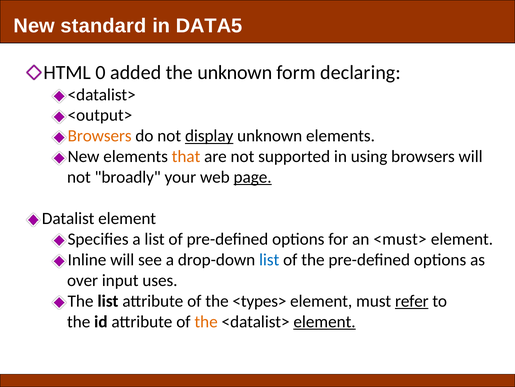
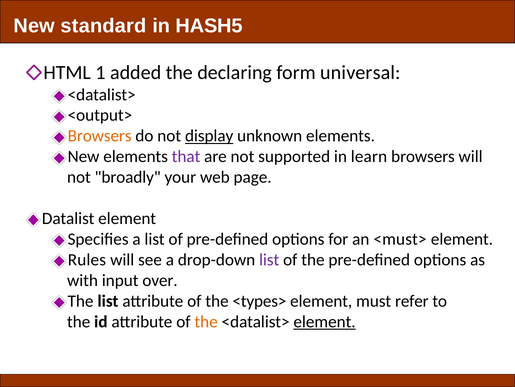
DATA5: DATA5 -> HASH5 (209, 26)
0: 0 -> 1 (101, 72)
the unknown: unknown -> declaring (235, 72)
declaring: declaring -> universal (360, 72)
that colour: orange -> purple (186, 156)
using: using -> learn (369, 156)
page underline: present -> none (253, 177)
Inline: Inline -> Rules (87, 259)
list colour: blue -> purple (269, 259)
over: over -> with (82, 280)
uses: uses -> over (160, 280)
refer underline: present -> none (412, 300)
